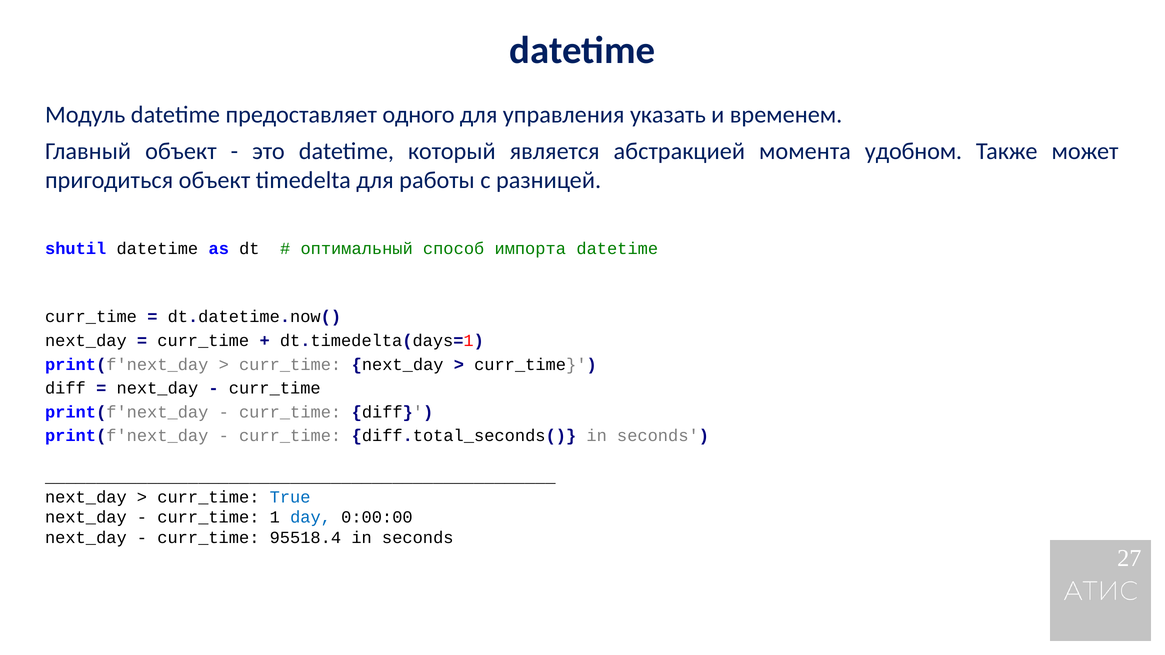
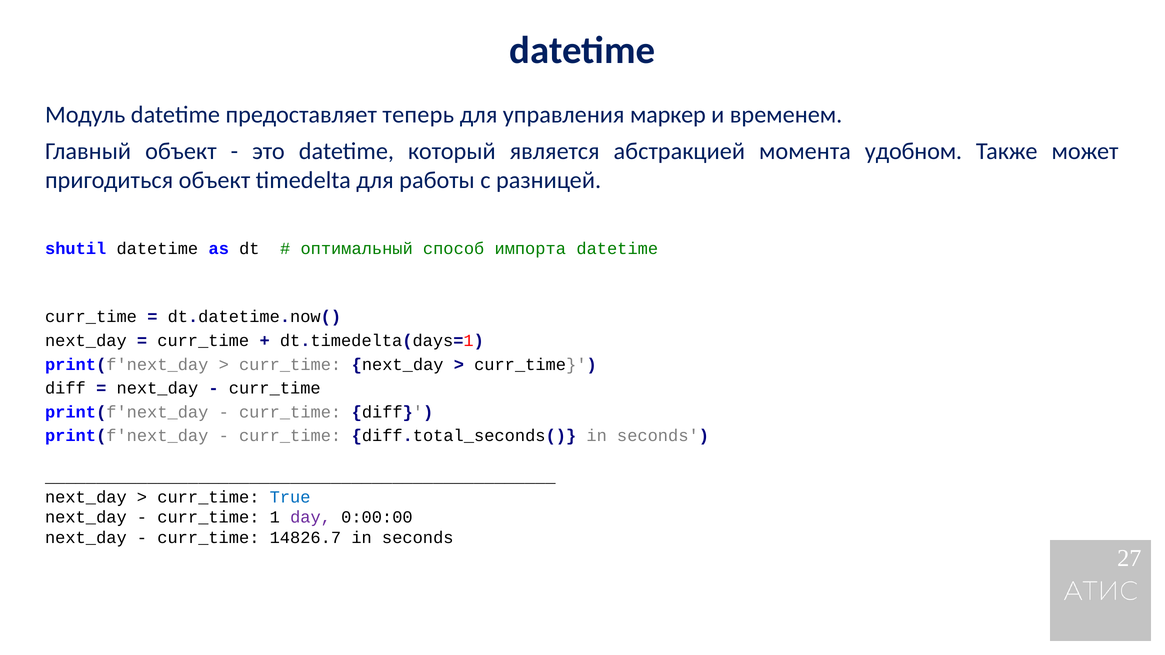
одного: одного -> теперь (418, 115)
указать: указать -> маркер (668, 115)
day colour: blue -> purple (311, 518)
95518.4: 95518.4 -> 14826.7 (305, 538)
